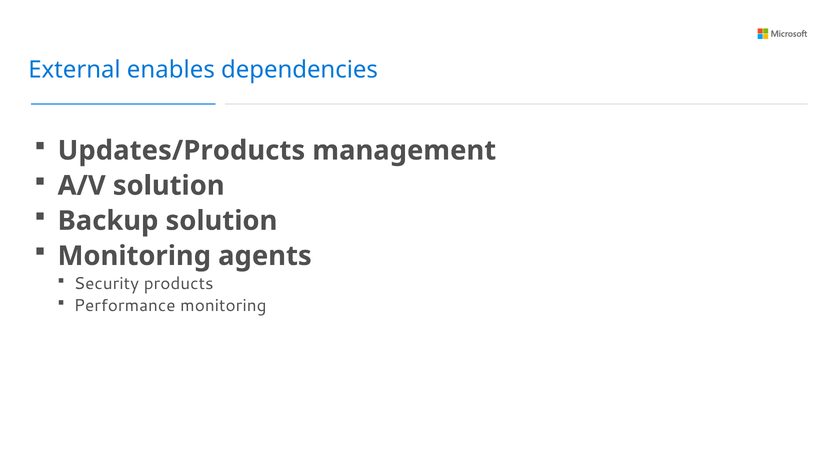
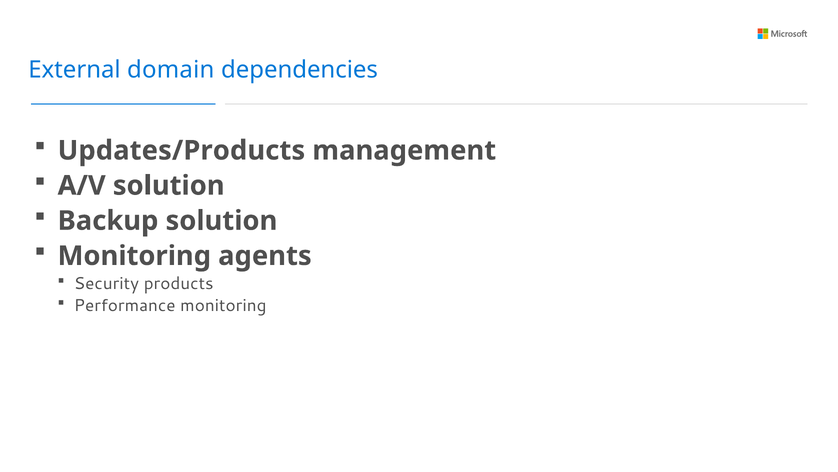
enables: enables -> domain (171, 70)
